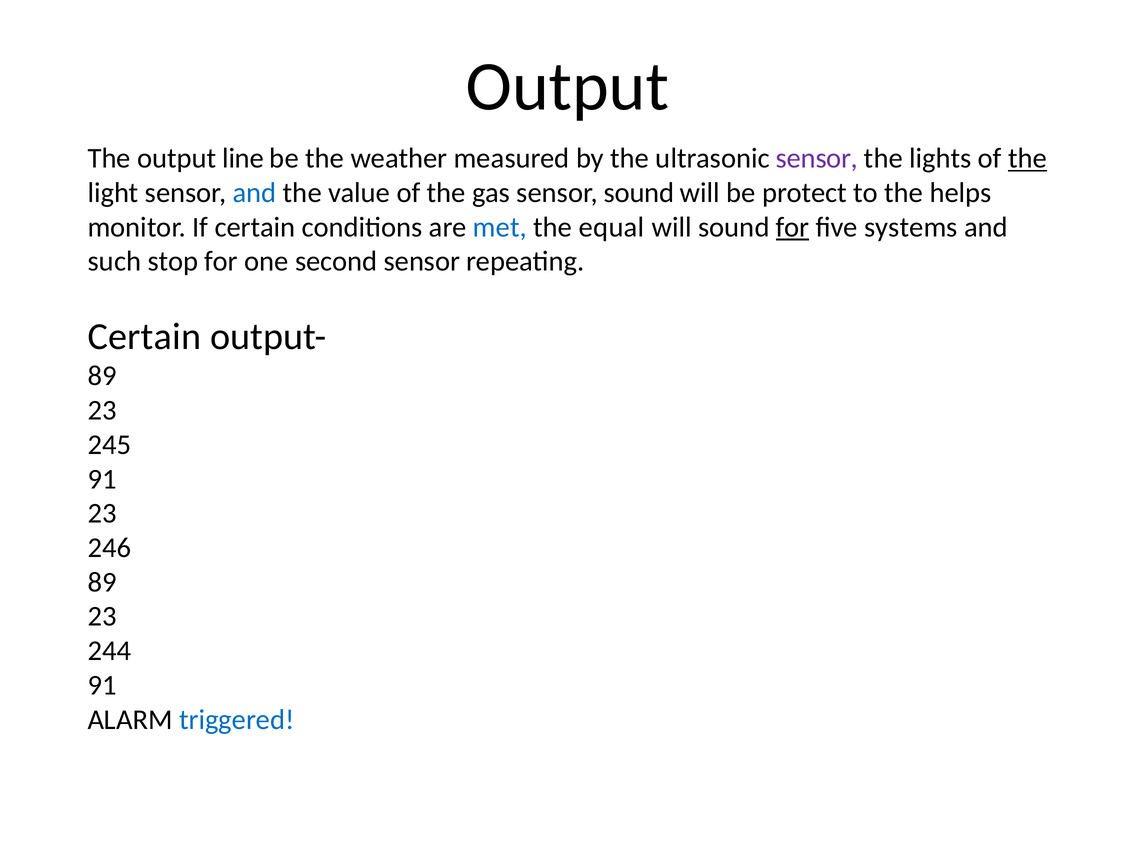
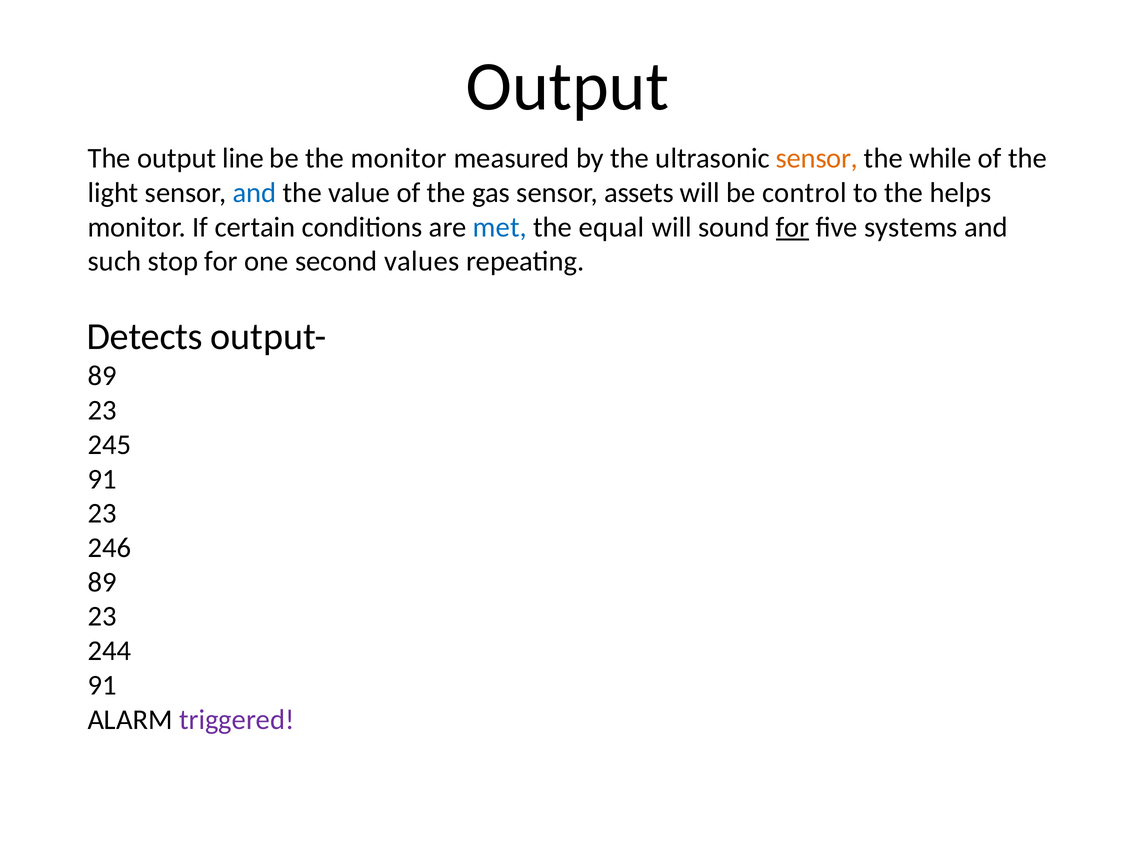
the weather: weather -> monitor (399, 158)
sensor colour: purple -> orange (817, 158)
lights: lights -> while (940, 158)
the underline: present -> none (1027, 158)
sensor sound: sound -> assets (639, 193)
protect: protect -> control (804, 193)
second sensor: sensor -> values (422, 261)
Certain: Certain -> Detects (145, 336)
triggered colour: blue -> purple (237, 719)
